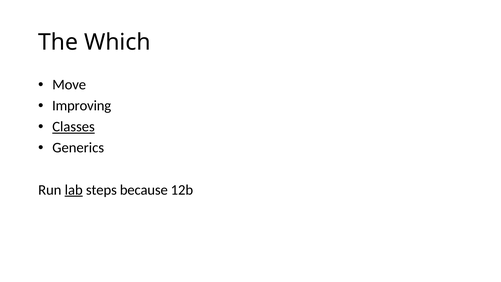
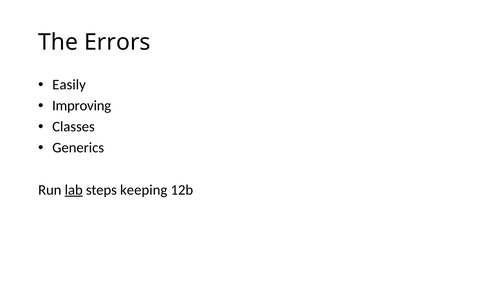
Which: Which -> Errors (117, 42)
Move: Move -> Easily (69, 85)
Classes underline: present -> none (74, 127)
because: because -> keeping (144, 190)
